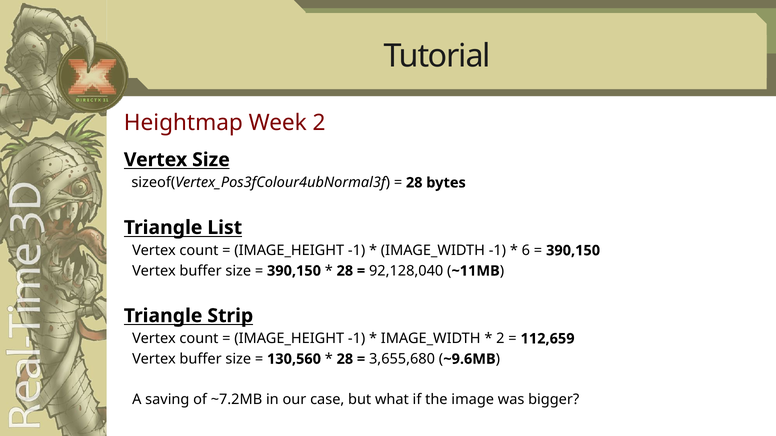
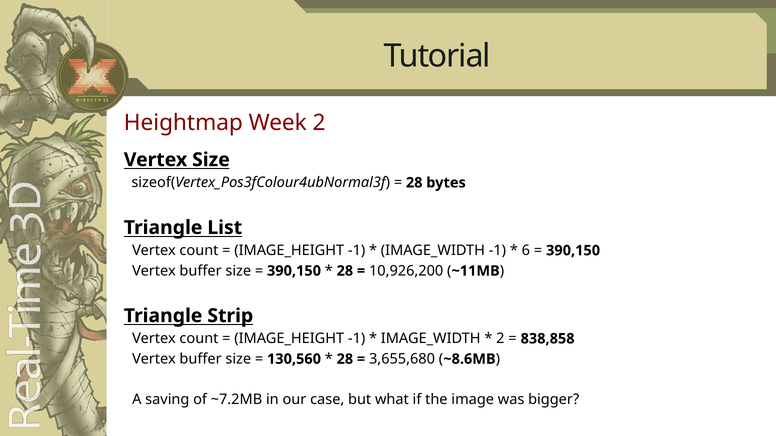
92,128,040: 92,128,040 -> 10,926,200 (406, 271)
112,659: 112,659 -> 838,858 (548, 339)
~9.6MB: ~9.6MB -> ~8.6MB (469, 359)
